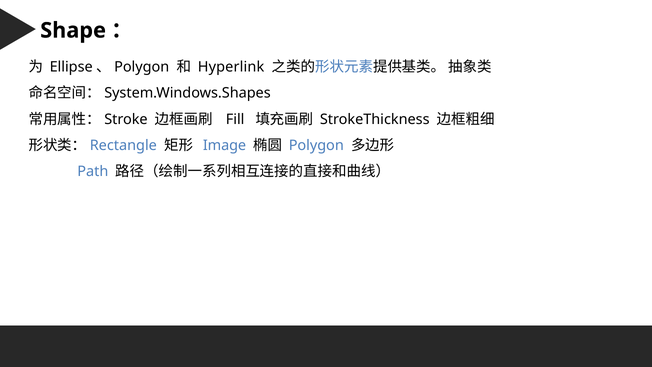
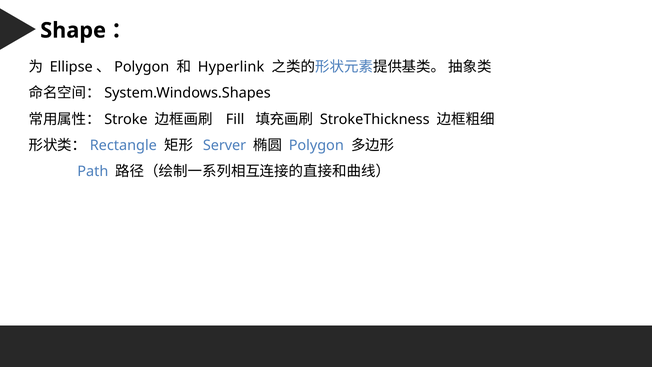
Image: Image -> Server (225, 145)
